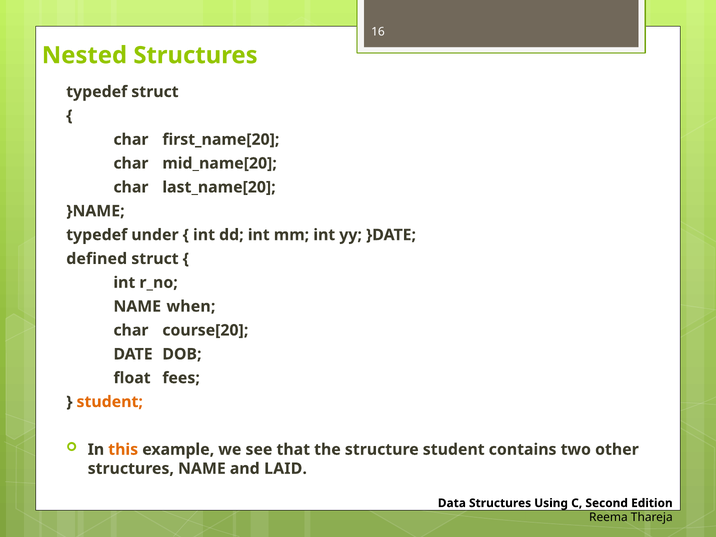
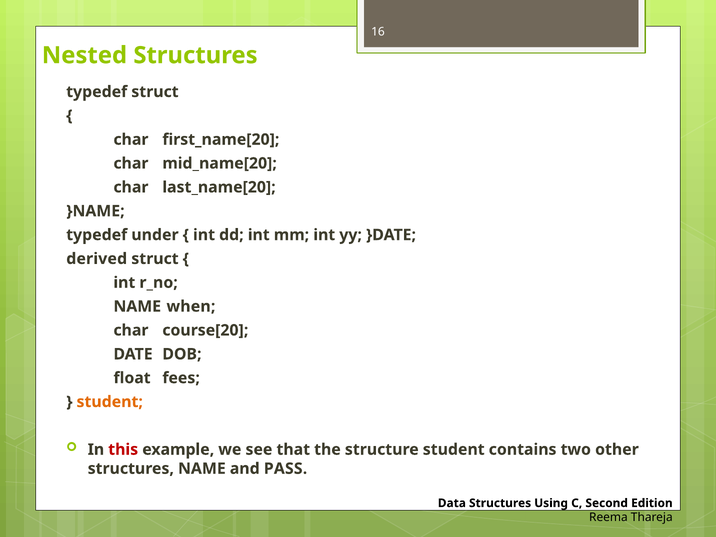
defined: defined -> derived (97, 259)
this colour: orange -> red (123, 450)
LAID: LAID -> PASS (286, 469)
